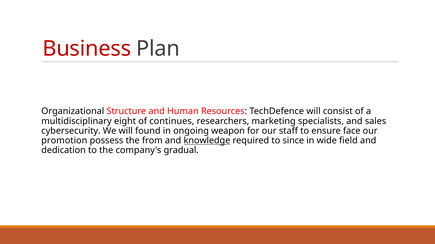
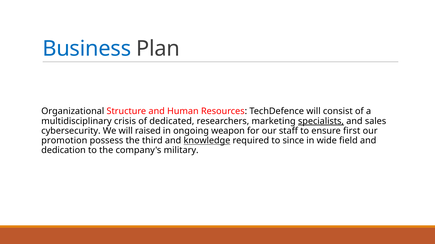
Business colour: red -> blue (87, 49)
eight: eight -> crisis (125, 121)
continues: continues -> dedicated (172, 121)
specialists underline: none -> present (321, 121)
found: found -> raised (148, 131)
face: face -> first (352, 131)
from: from -> third (152, 141)
gradual: gradual -> military (181, 151)
